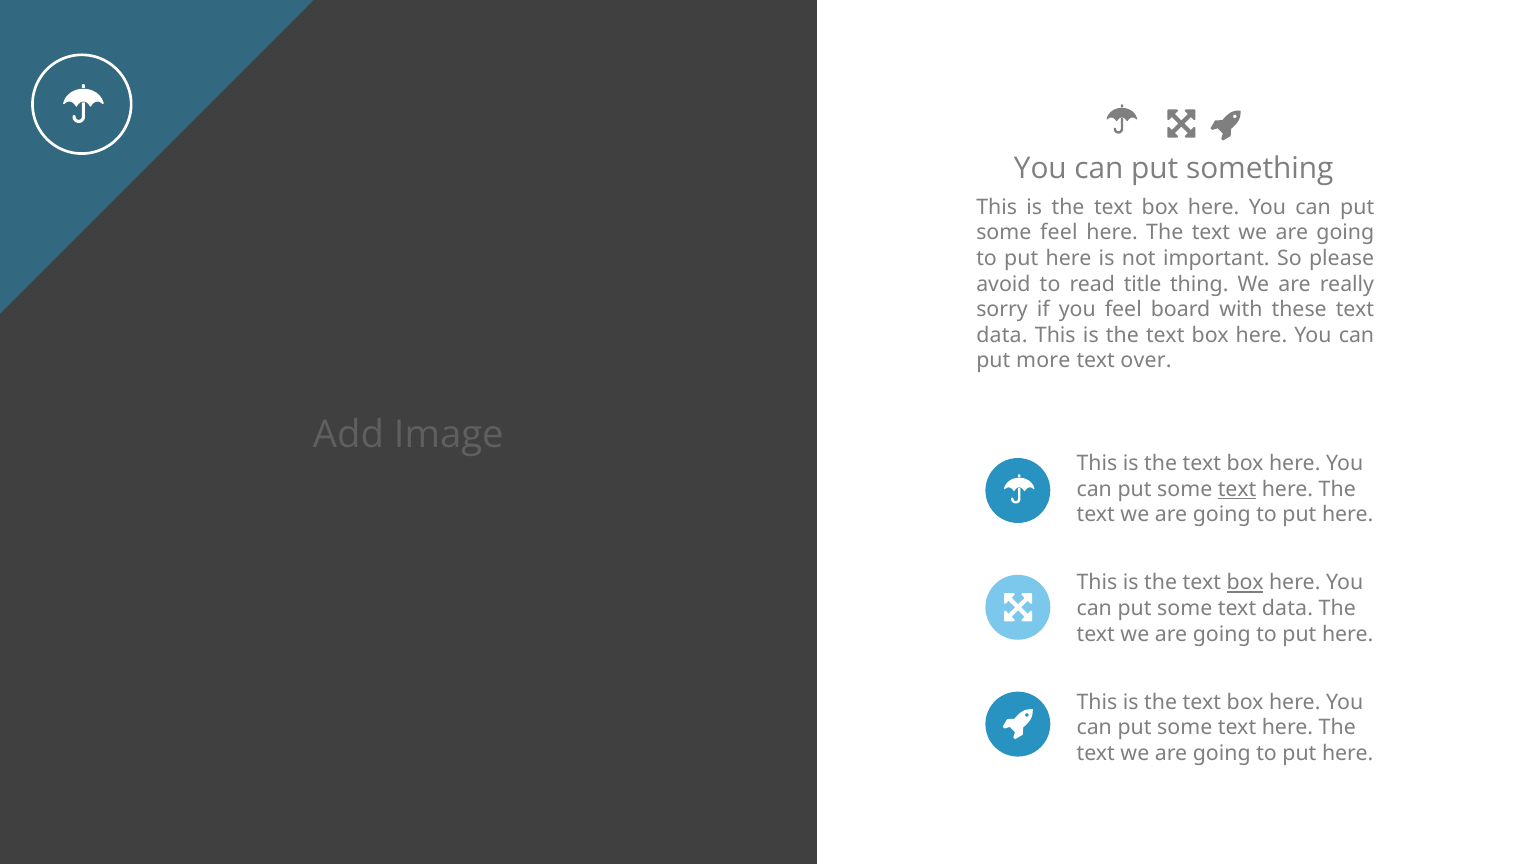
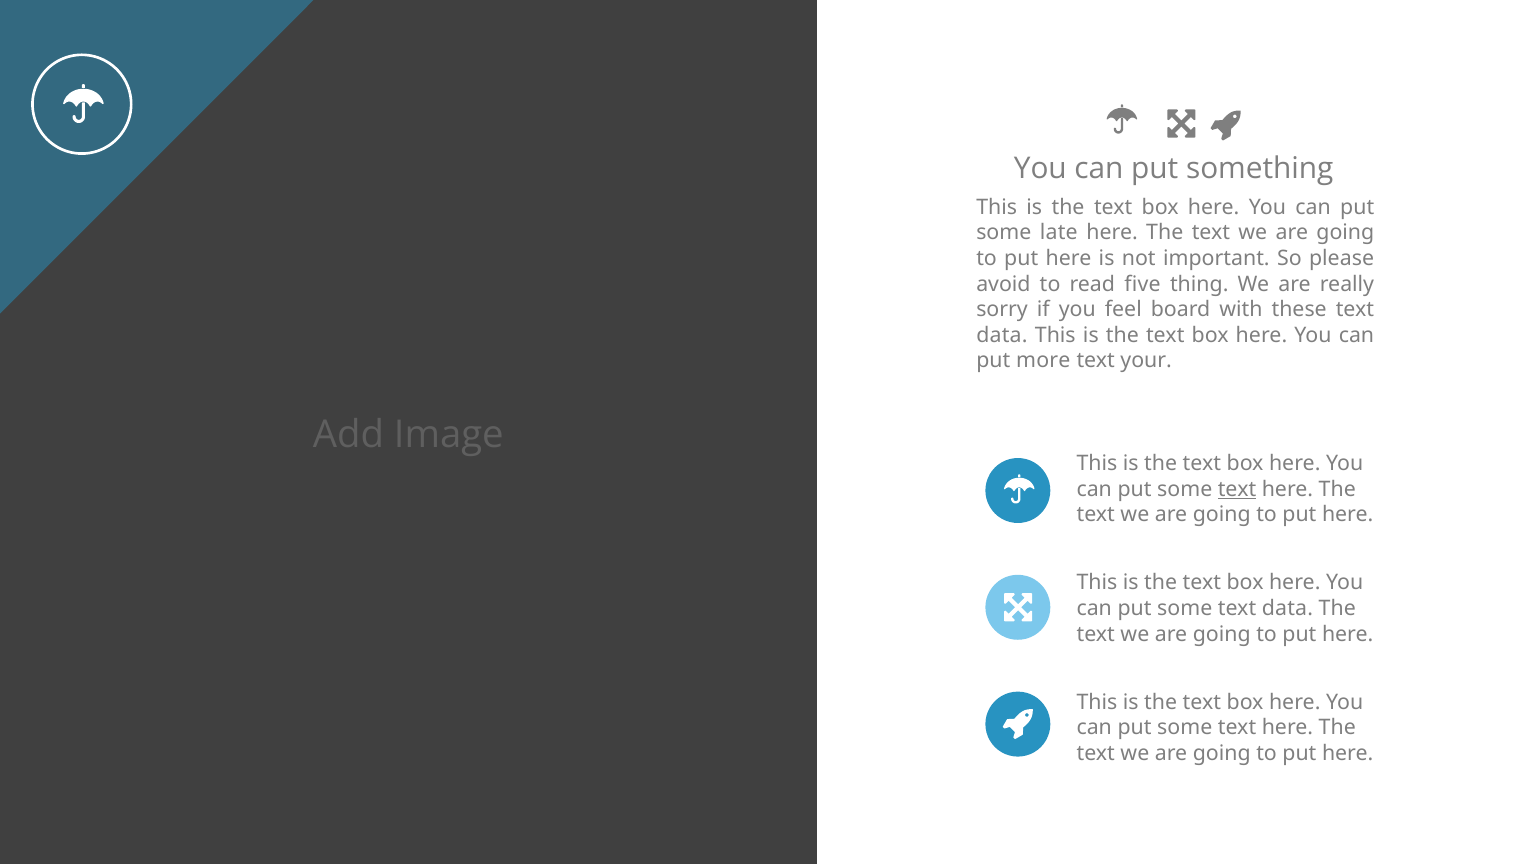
some feel: feel -> late (1059, 233)
title: title -> five (1142, 284)
over: over -> your (1146, 361)
box underline: present -> none (1245, 582)
